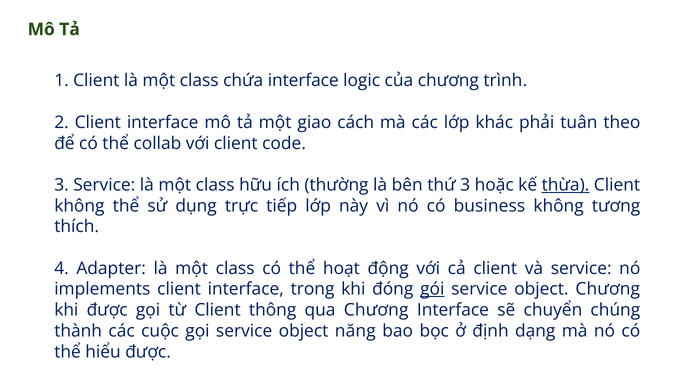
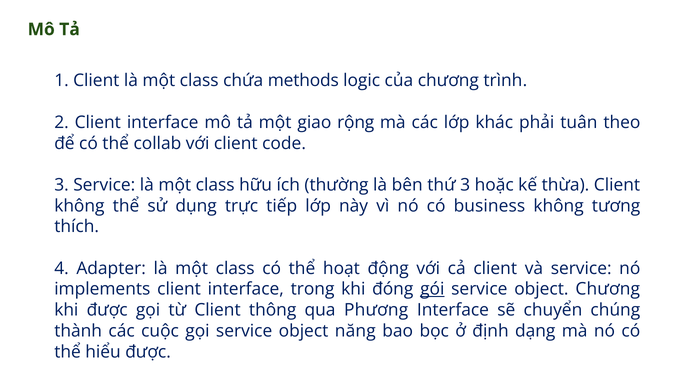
chứa interface: interface -> methods (303, 81)
cách: cách -> rộng (356, 122)
thừa underline: present -> none (565, 185)
qua Chương: Chương -> Phương (376, 310)
